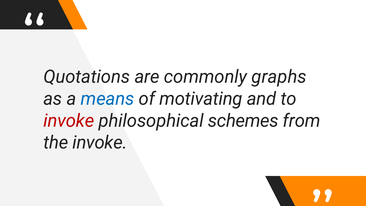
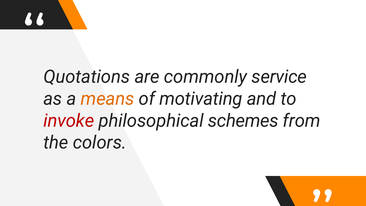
graphs: graphs -> service (279, 77)
means colour: blue -> orange (107, 99)
the invoke: invoke -> colors (100, 143)
